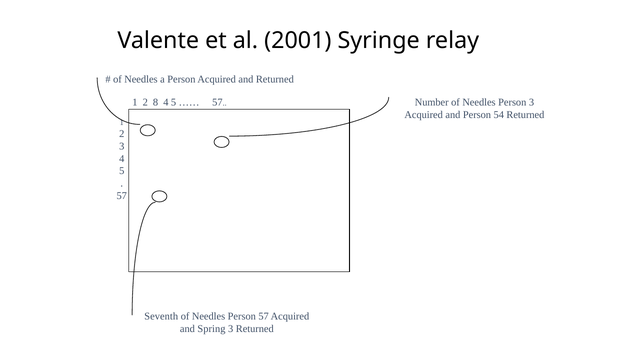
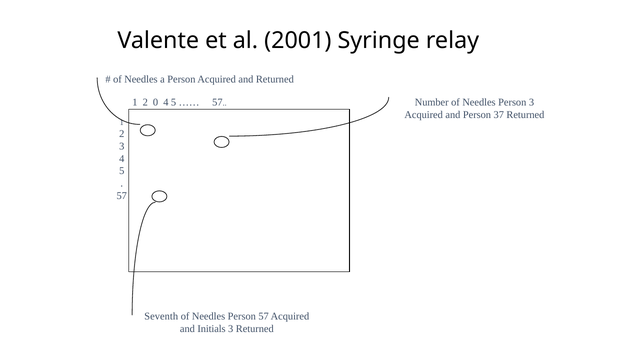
8: 8 -> 0 (156, 103)
54: 54 -> 37 (499, 115)
Spring: Spring -> Initials (212, 329)
